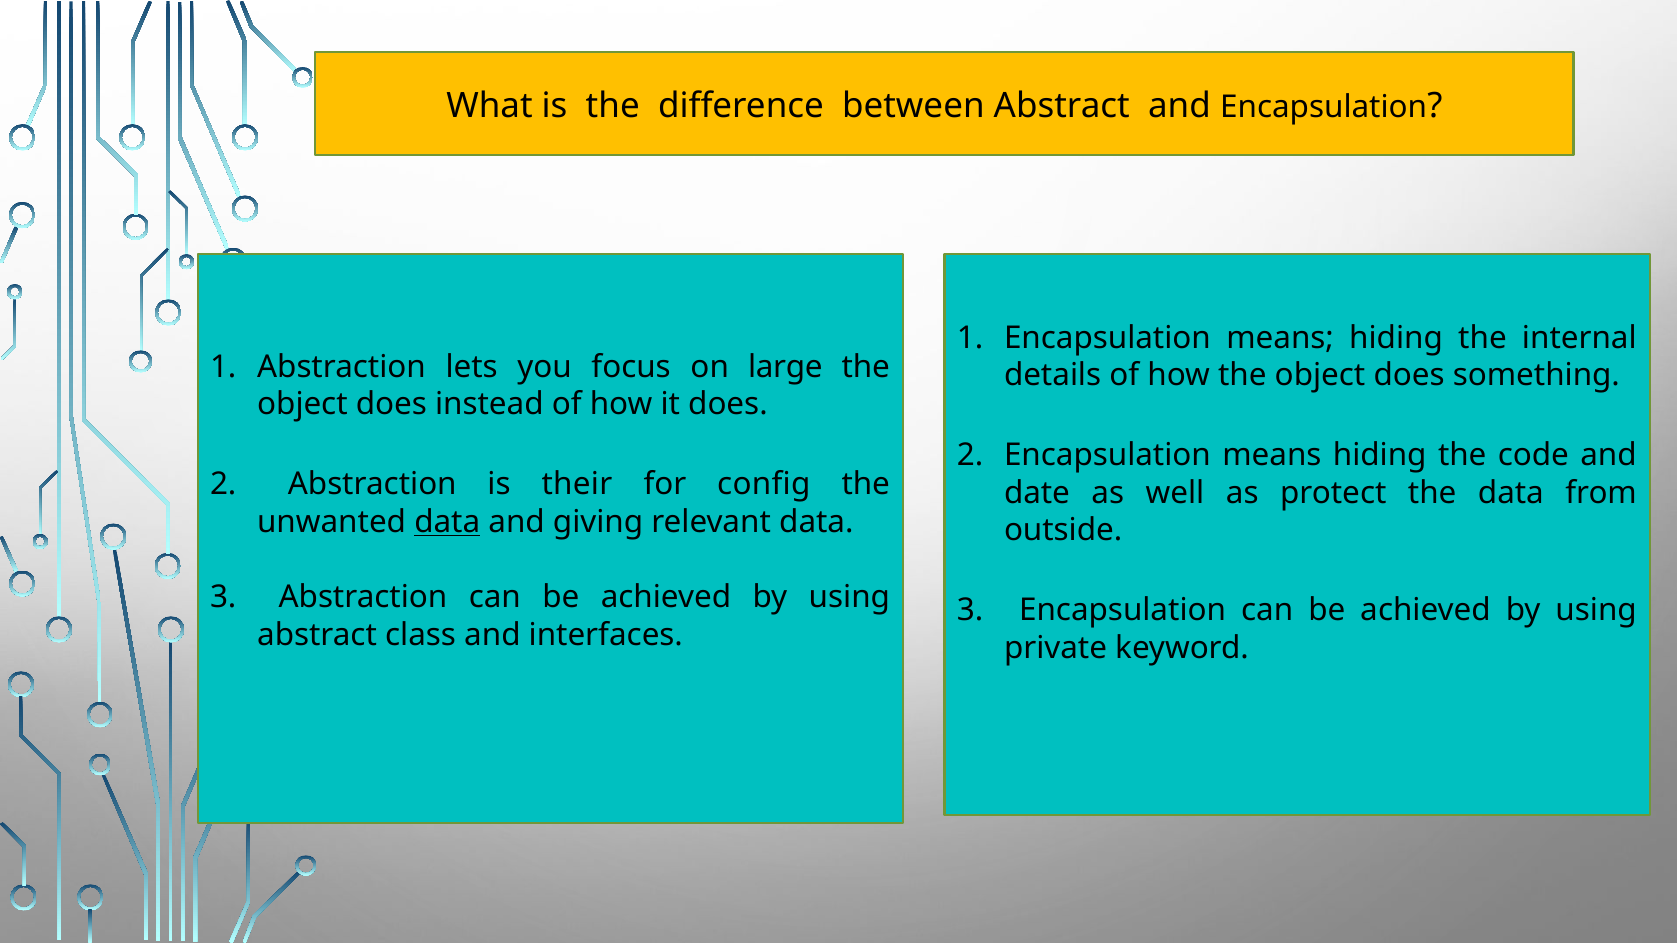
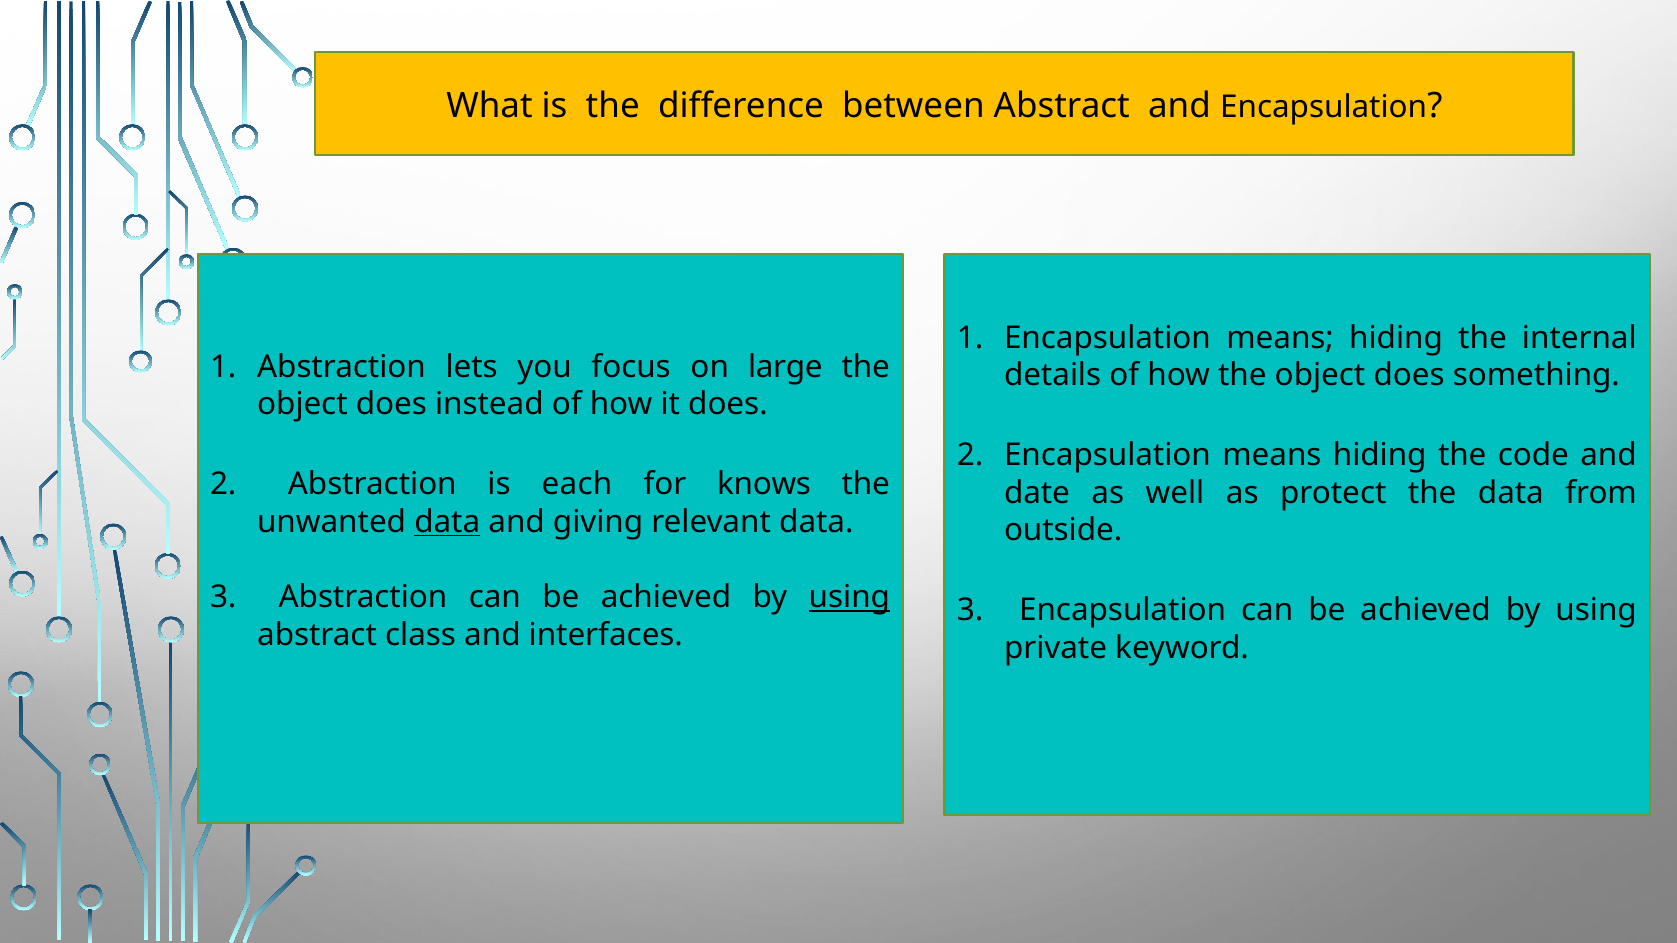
their: their -> each (577, 484)
config: config -> knows (764, 484)
using underline: none -> present (849, 598)
